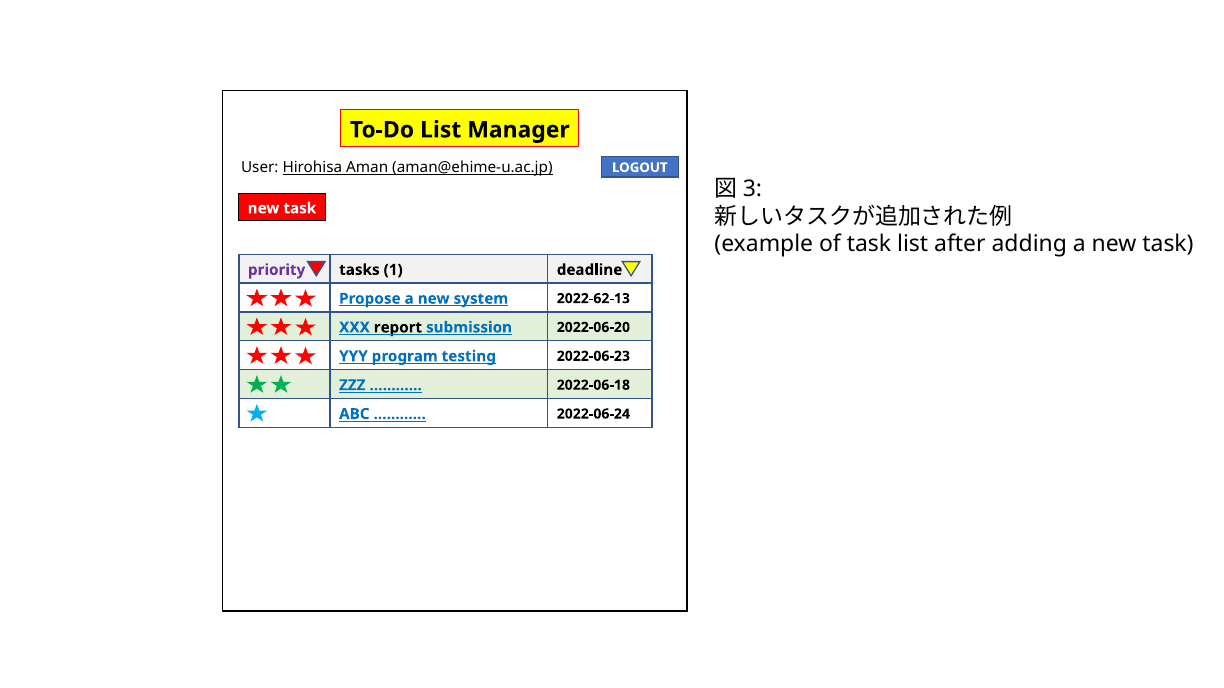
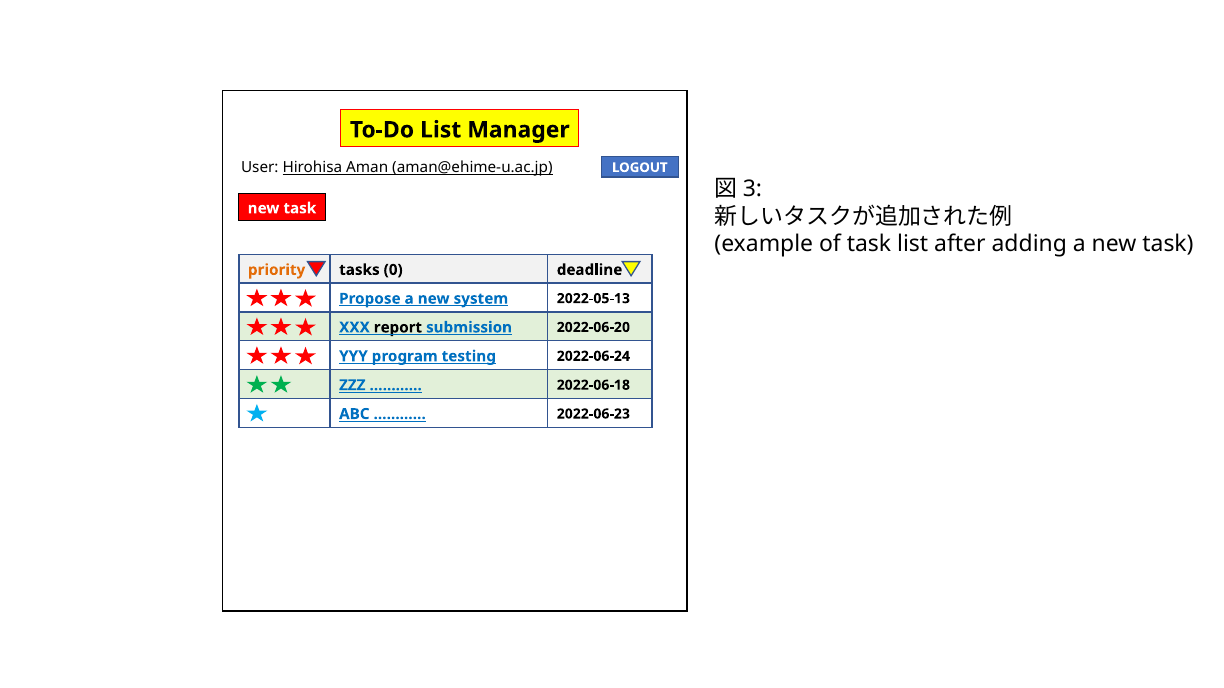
priority colour: purple -> orange (277, 270)
1: 1 -> 0 (393, 270)
2022-62-13: 2022-62-13 -> 2022-05-13 (593, 299)
2022-06-23: 2022-06-23 -> 2022-06-24 (593, 356)
2022-06-24: 2022-06-24 -> 2022-06-23 (593, 414)
